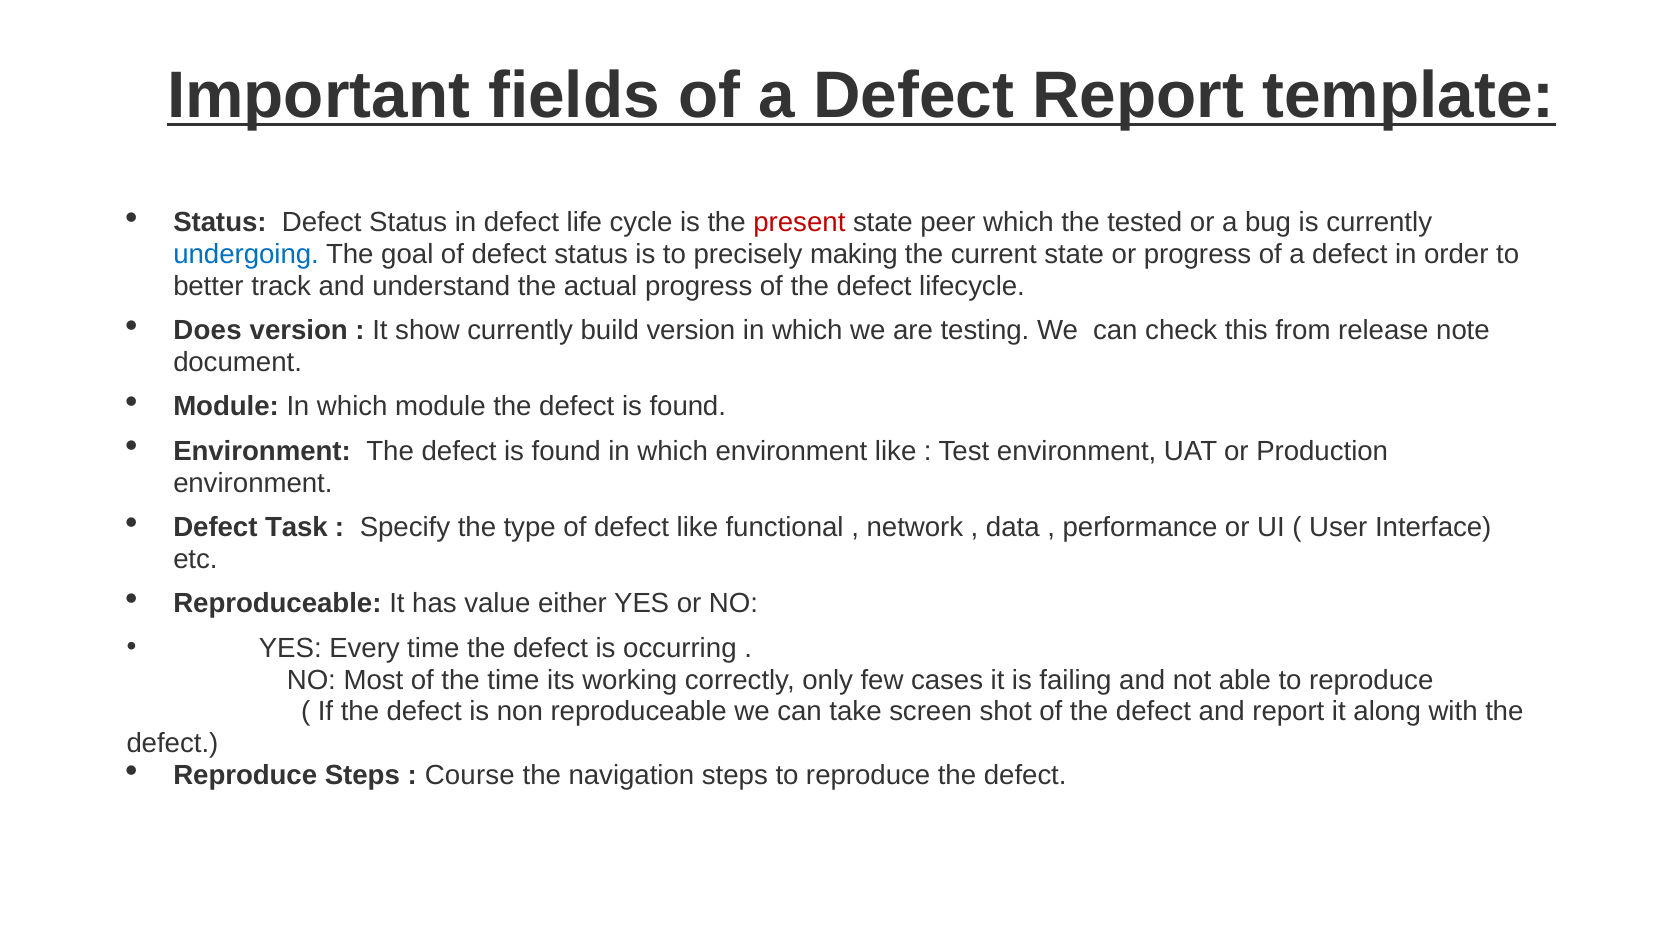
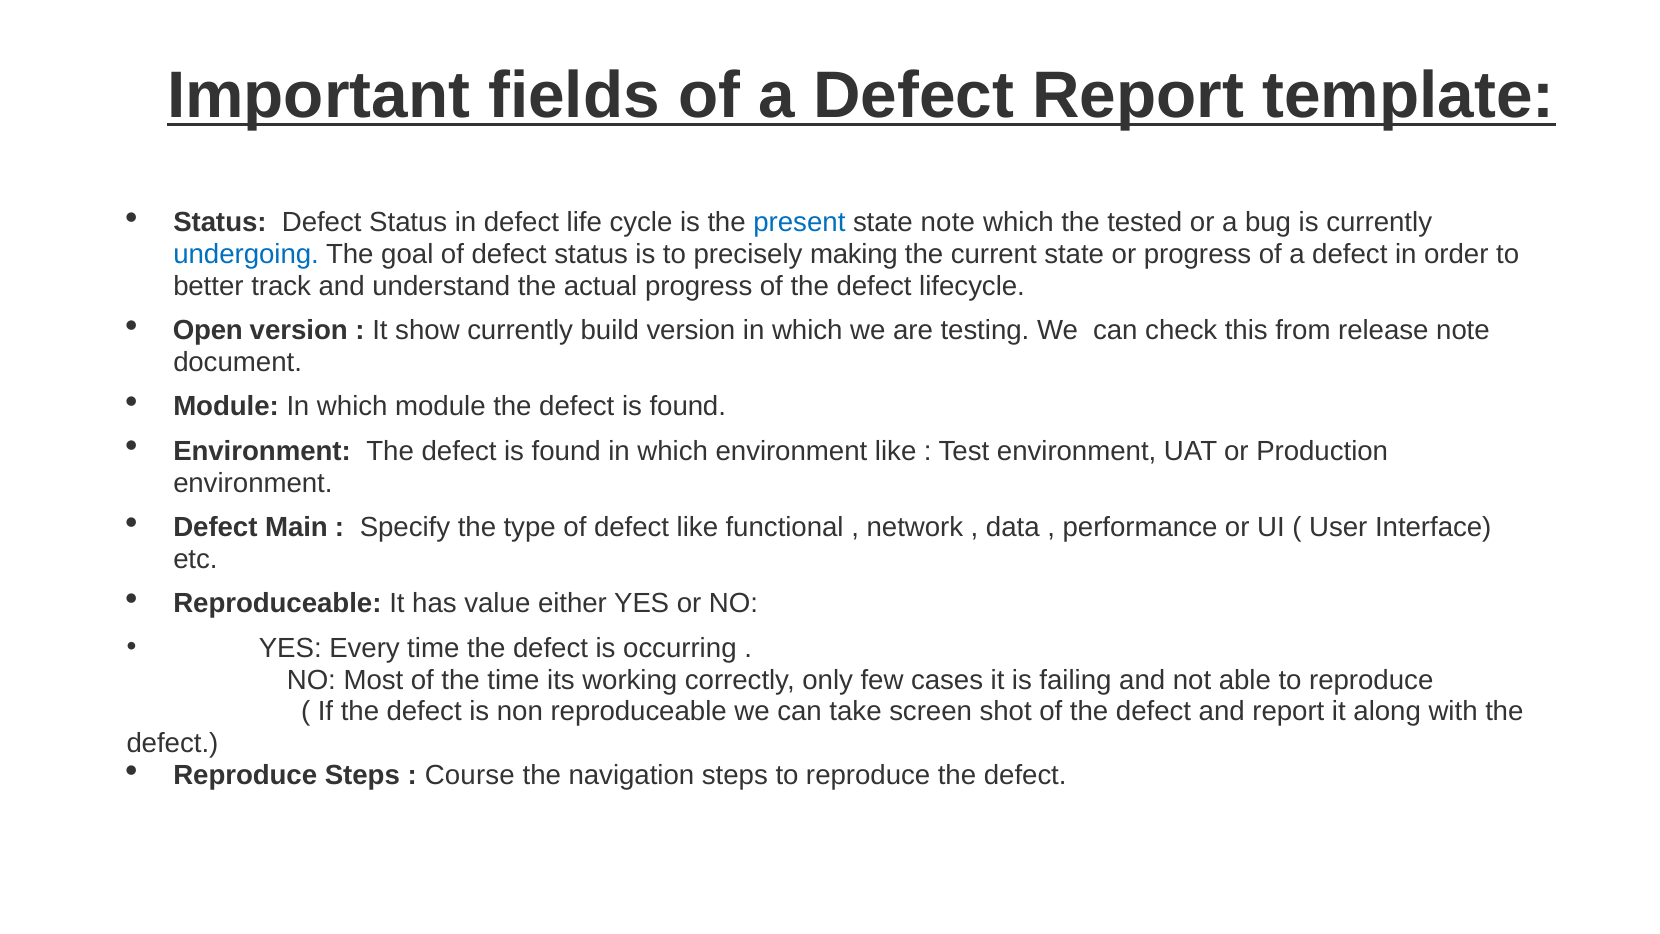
present colour: red -> blue (799, 222)
state peer: peer -> note (948, 222)
Does: Does -> Open (208, 331)
Task: Task -> Main (296, 527)
